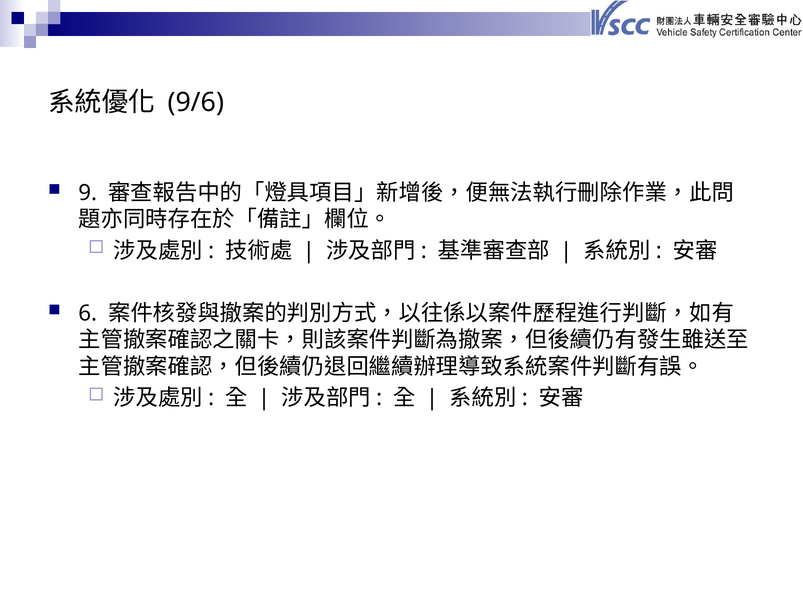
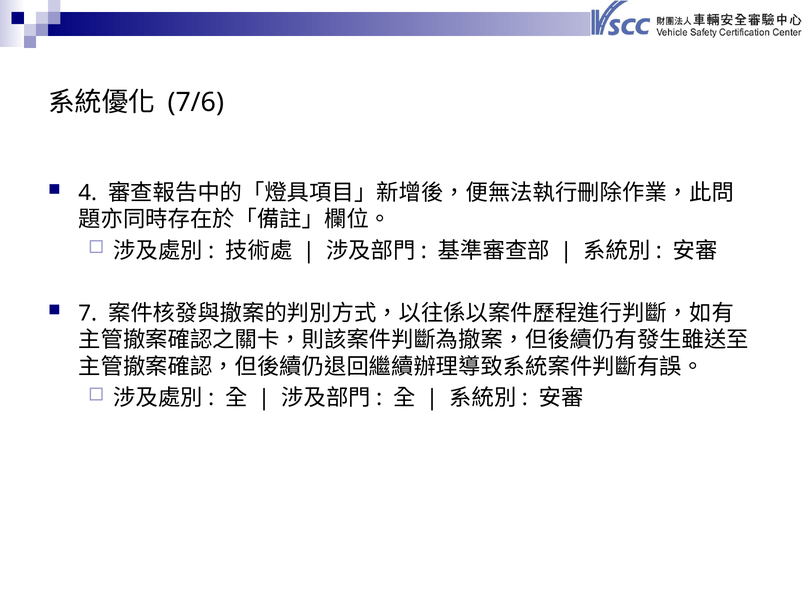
9/6: 9/6 -> 7/6 (196, 102)
9: 9 -> 4 (88, 193)
6: 6 -> 7 (88, 313)
